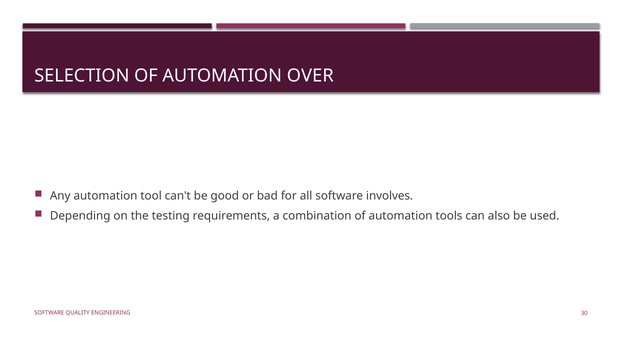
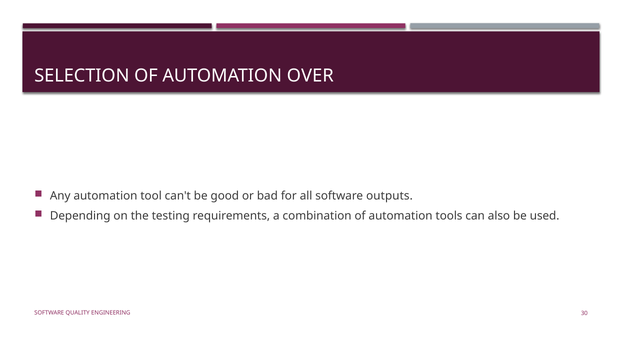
involves: involves -> outputs (389, 196)
